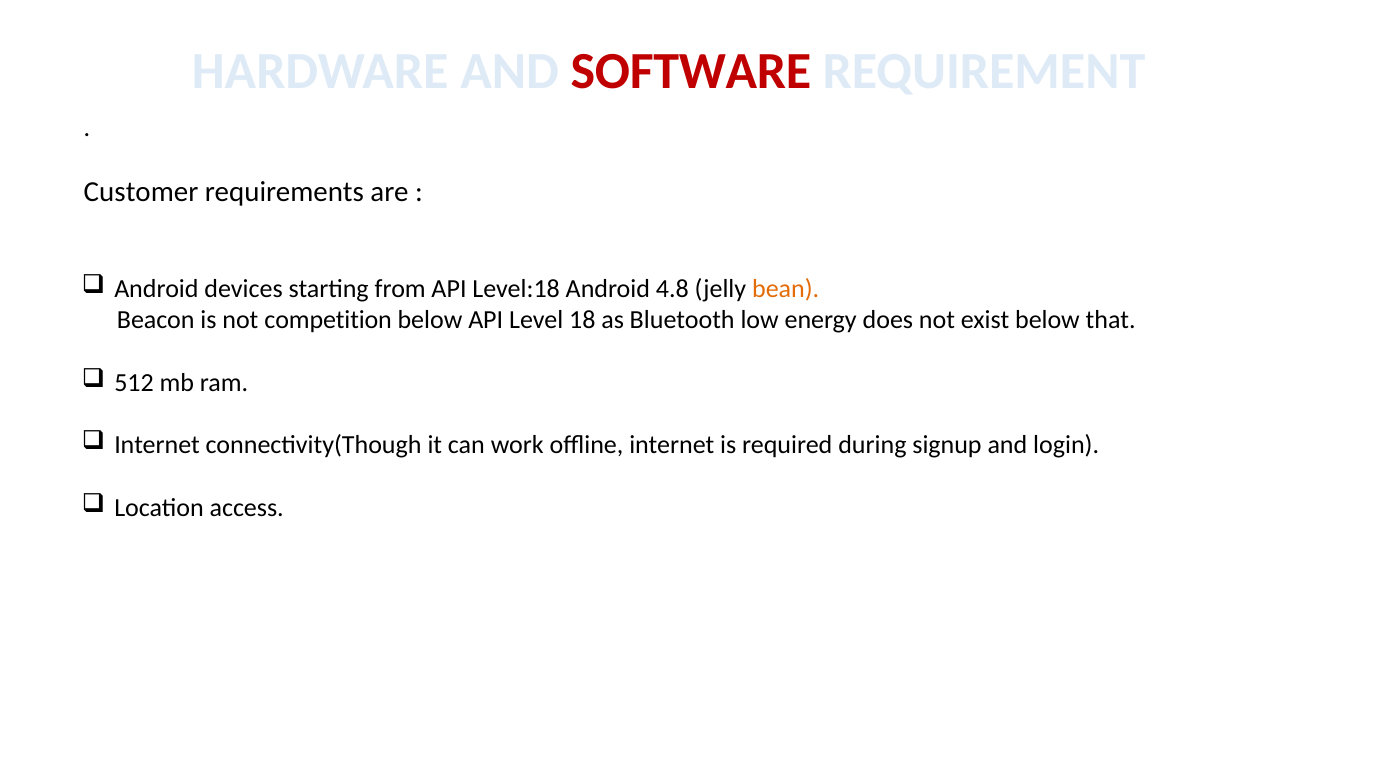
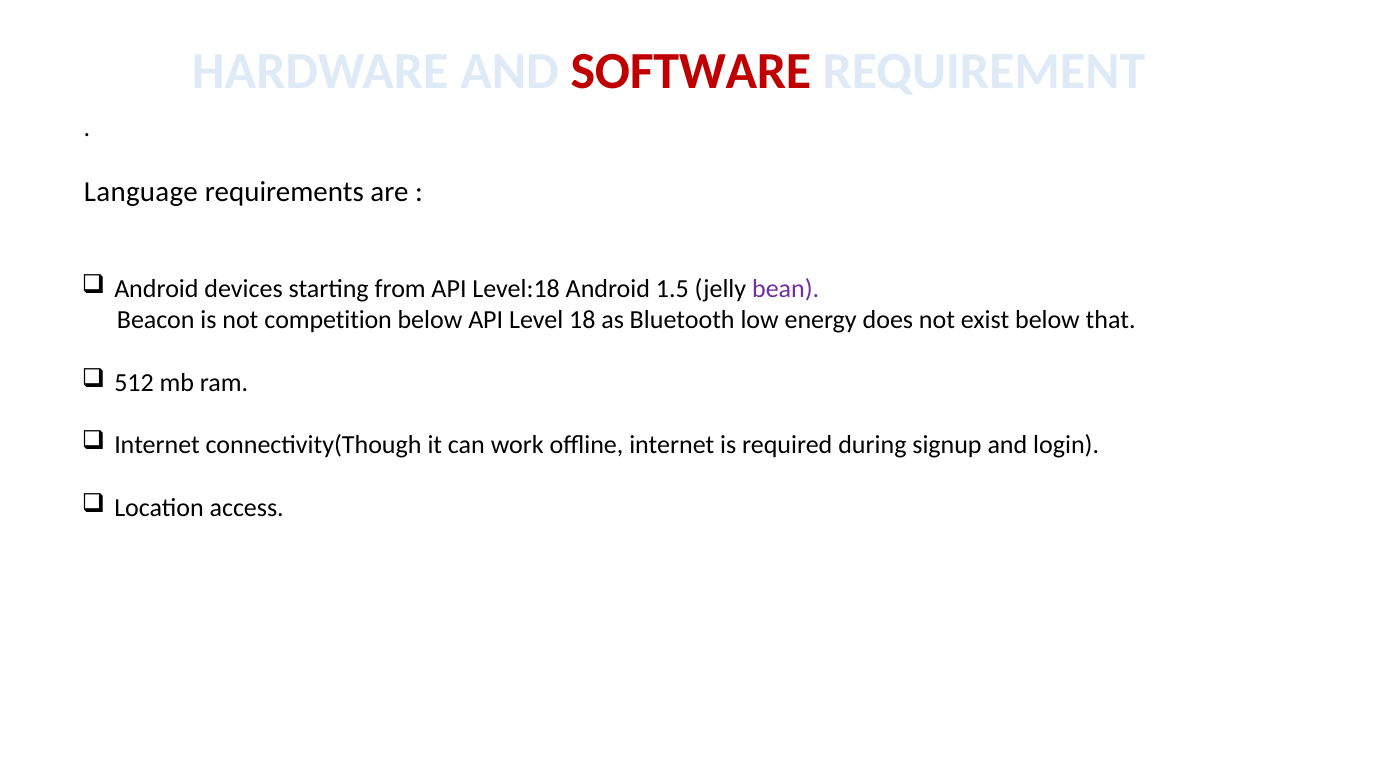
Customer: Customer -> Language (141, 192)
4.8: 4.8 -> 1.5 (672, 289)
bean colour: orange -> purple (786, 289)
